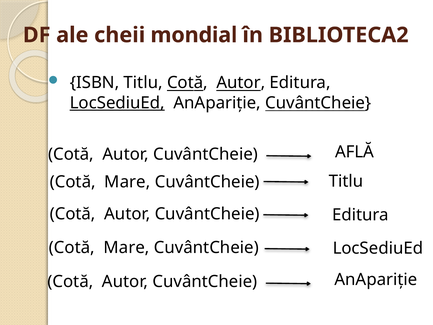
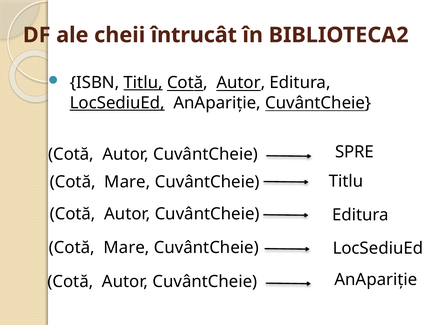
mondial: mondial -> întrucât (194, 35)
Titlu underline: none -> present (143, 83)
AFLĂ: AFLĂ -> SPRE (354, 152)
